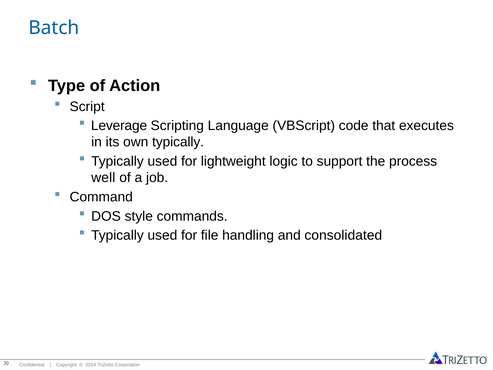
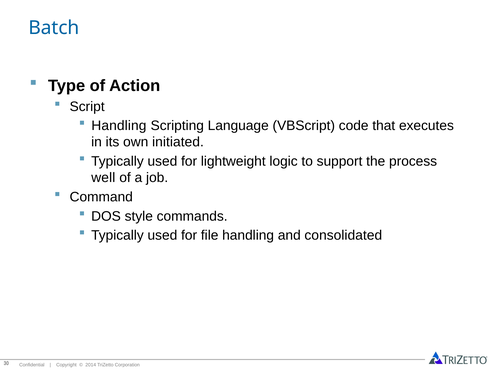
Leverage: Leverage -> Handling (119, 126)
own typically: typically -> initiated (178, 142)
